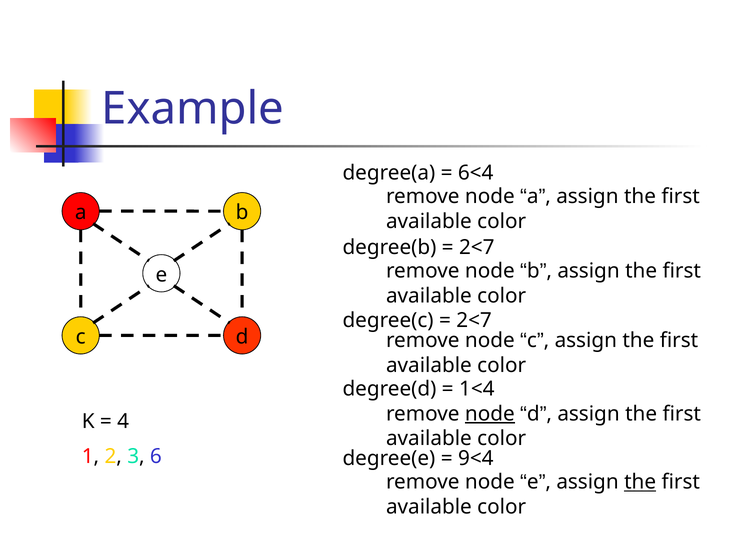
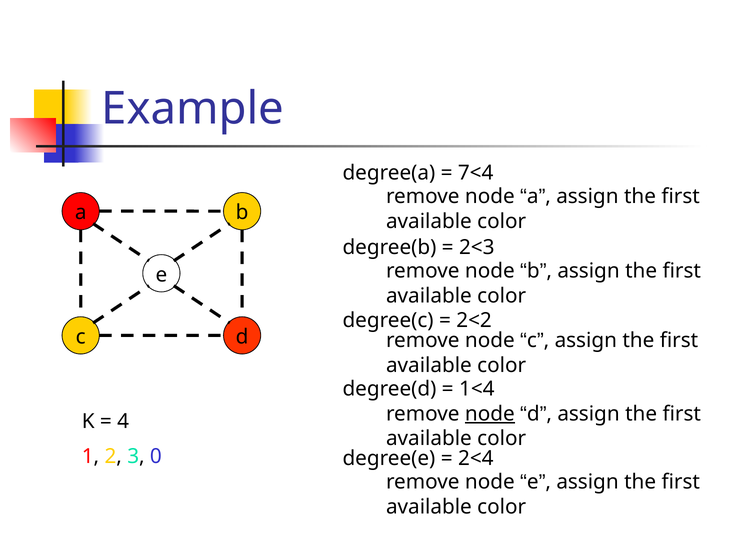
6<4: 6<4 -> 7<4 (476, 173)
2<7: 2<7 -> 2<3 (477, 247)
2<7: 2<7 -> 2<2 (474, 320)
6: 6 -> 0 (156, 456)
9<4: 9<4 -> 2<4 (476, 458)
the underline: present -> none (640, 482)
